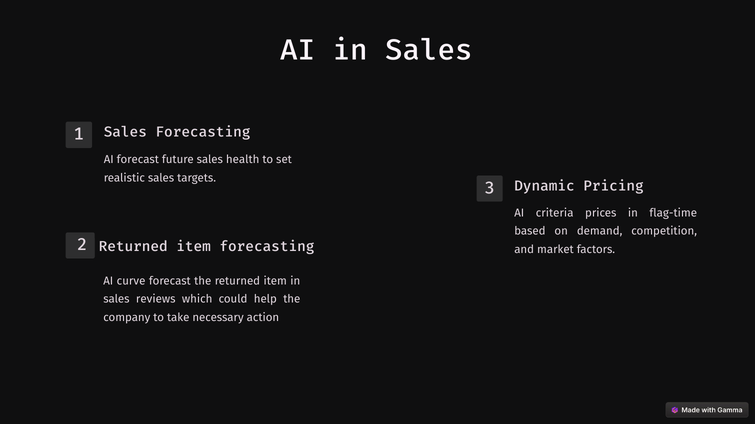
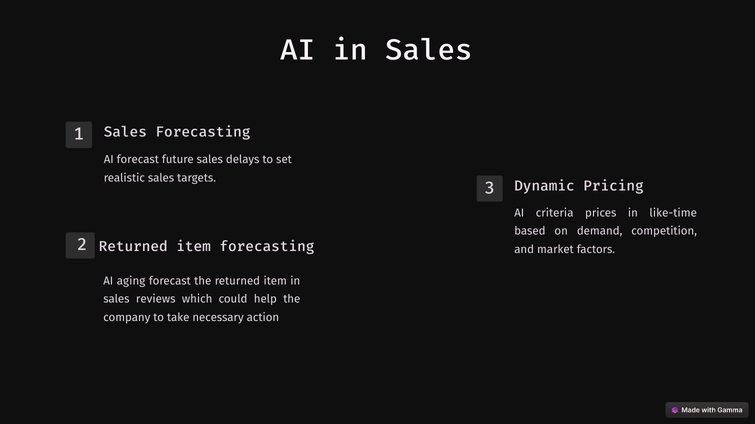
health: health -> delays (243, 160)
flag-time: flag-time -> like-time (673, 213)
curve: curve -> aging (131, 281)
